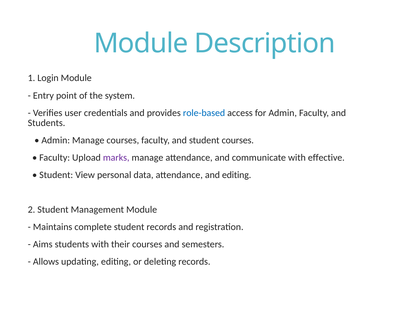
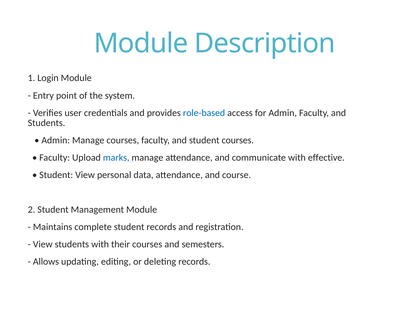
marks colour: purple -> blue (116, 158)
and editing: editing -> course (237, 175)
Aims: Aims -> View (43, 245)
